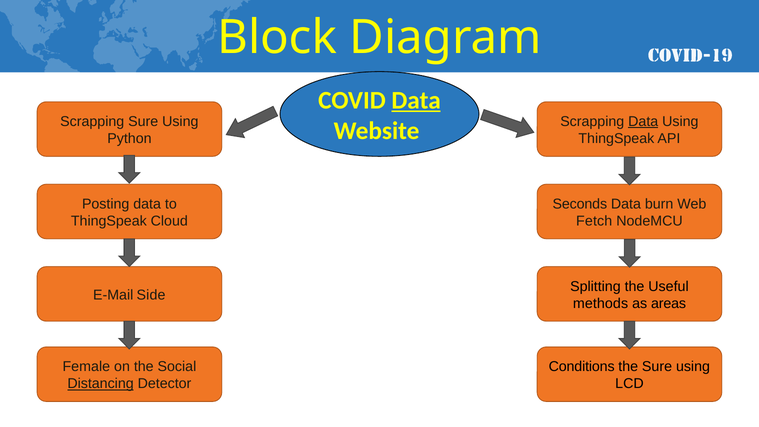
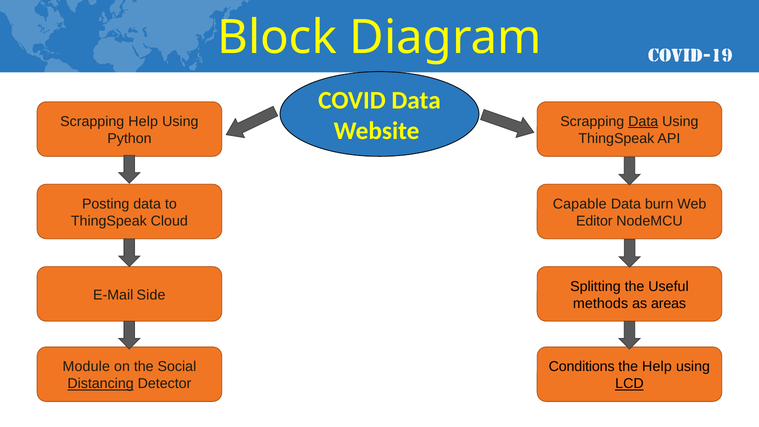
Data underline: present -> none (416, 101)
Scrapping Sure: Sure -> Help (143, 122)
Seconds: Seconds -> Capable (580, 204)
Fetch: Fetch -> Editor (594, 221)
Female: Female -> Module (86, 367)
the Sure: Sure -> Help (657, 367)
LCD underline: none -> present (629, 384)
